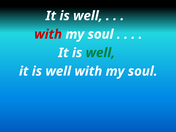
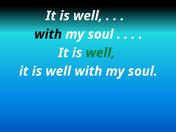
with colour: red -> black (48, 34)
